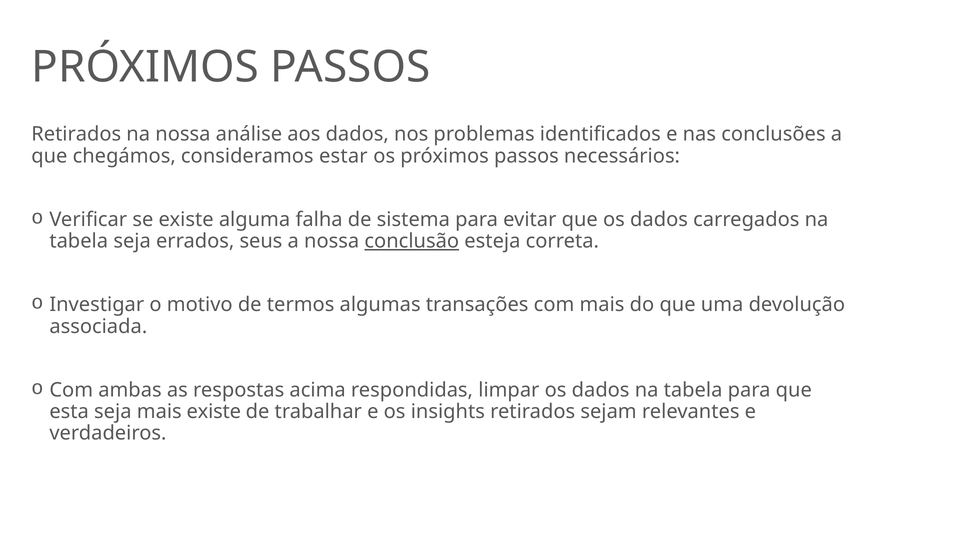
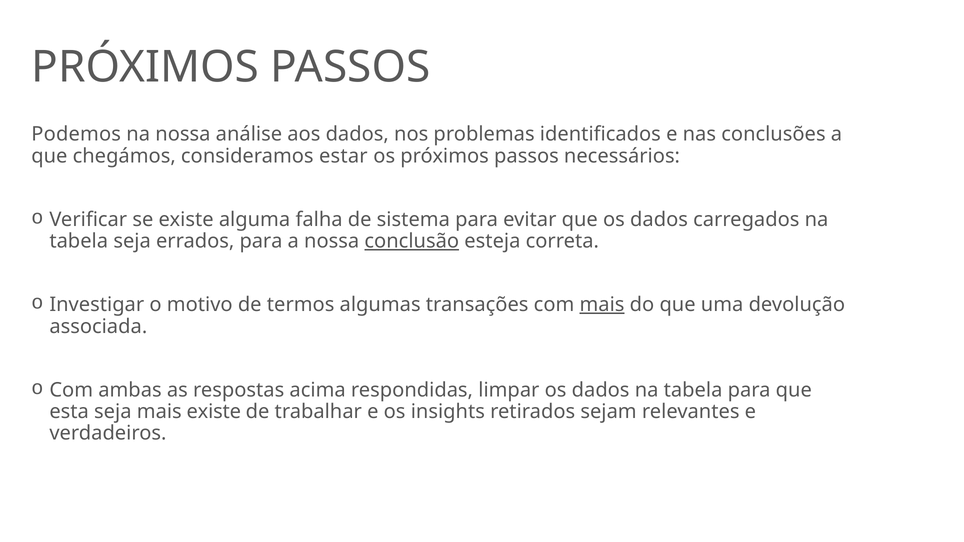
Retirados: Retirados -> Podemos (76, 134)
errados seus: seus -> para (261, 241)
mais underline: none -> present (602, 305)
